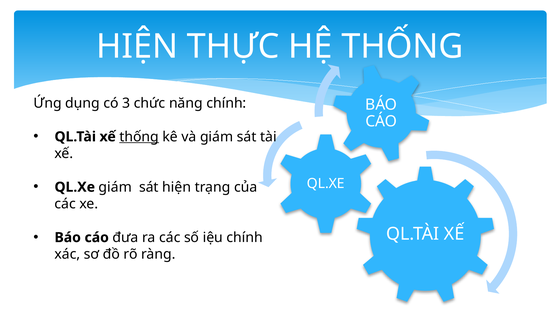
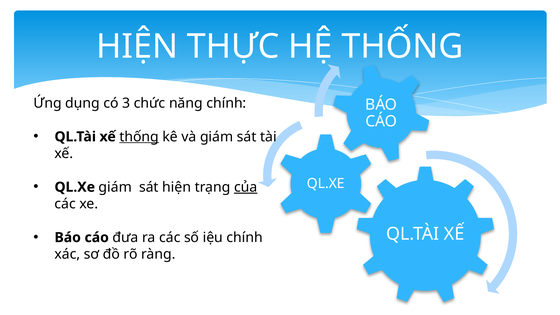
của underline: none -> present (246, 187)
